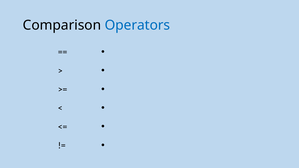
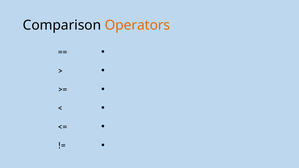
Operators colour: blue -> orange (137, 25)
